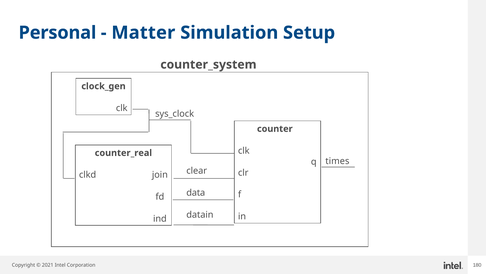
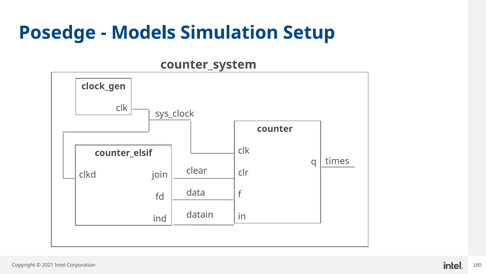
Personal: Personal -> Posedge (57, 33)
Matter: Matter -> Models (143, 33)
counter_real: counter_real -> counter_elsif (123, 153)
